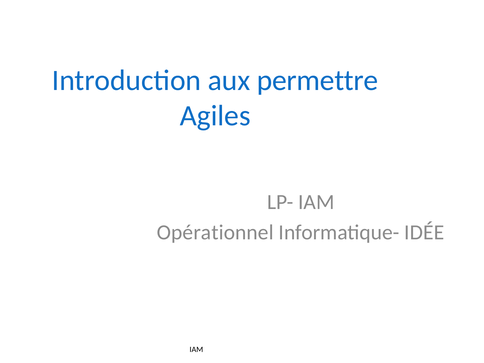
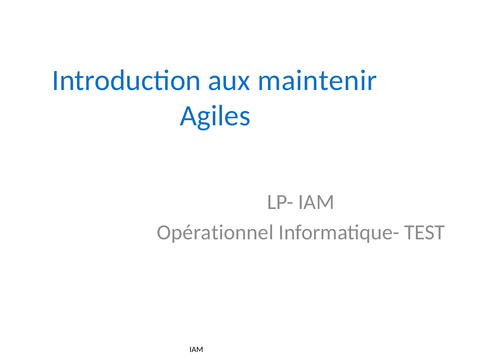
permettre: permettre -> maintenir (317, 80)
IDÉE: IDÉE -> TEST (425, 232)
